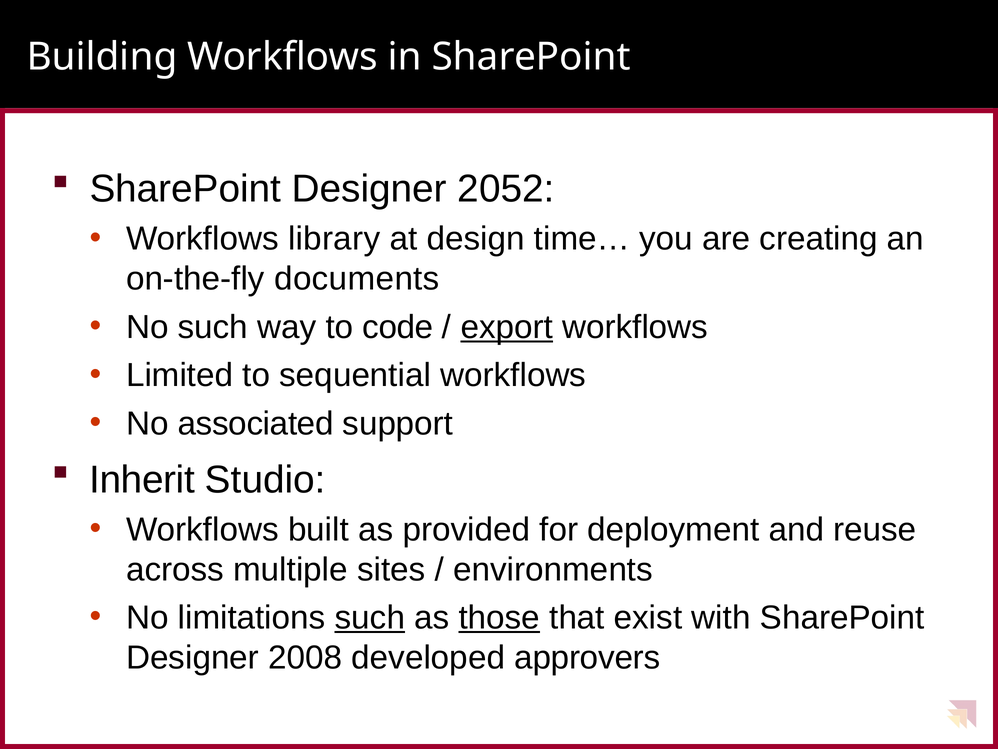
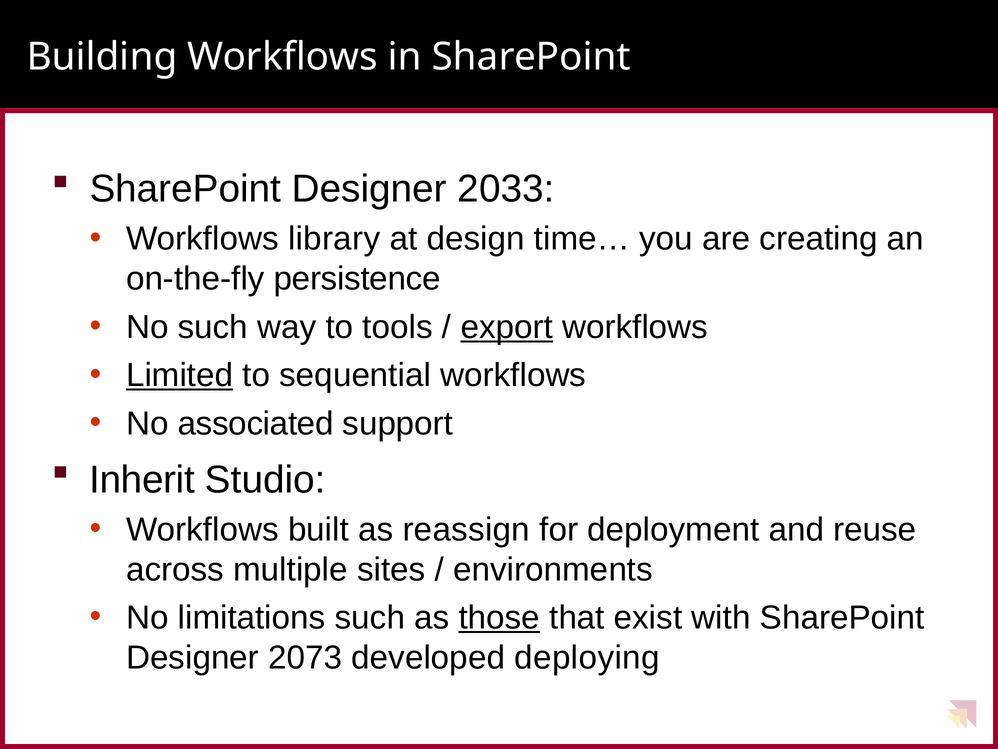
2052: 2052 -> 2033 (506, 189)
documents: documents -> persistence (357, 279)
code: code -> tools (398, 327)
Limited underline: none -> present (180, 375)
provided: provided -> reassign (466, 529)
such underline: present -> none (370, 617)
2008: 2008 -> 2073 (305, 657)
approvers: approvers -> deploying (587, 657)
